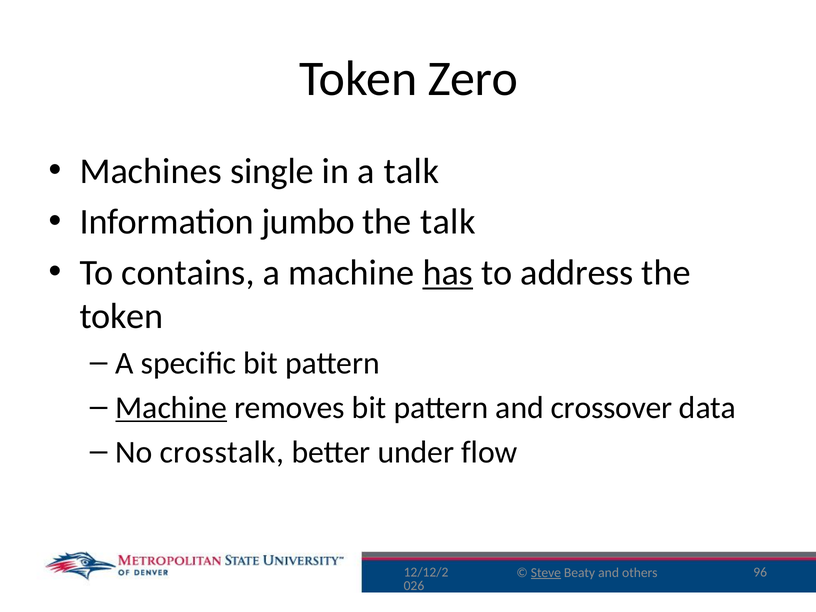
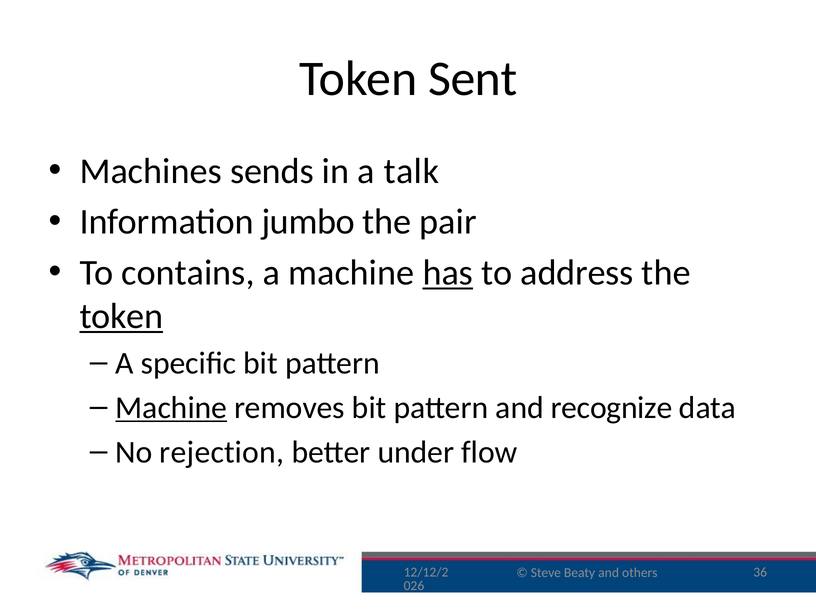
Zero: Zero -> Sent (473, 79)
single: single -> sends (272, 171)
the talk: talk -> pair (448, 222)
token underline: none -> present (121, 316)
crossover: crossover -> recognize (612, 408)
crosstalk: crosstalk -> rejection (222, 452)
Steve underline: present -> none (546, 573)
96: 96 -> 36 (760, 572)
